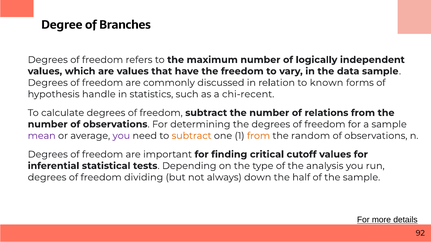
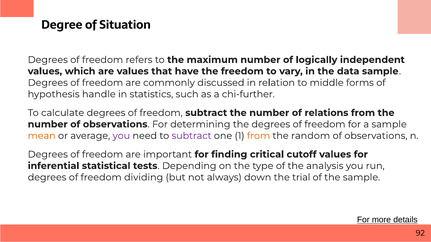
Branches: Branches -> Situation (125, 25)
known: known -> middle (327, 83)
chi-recent: chi-recent -> chi-further (248, 94)
mean colour: purple -> orange (42, 136)
subtract colour: orange -> purple (192, 136)
half: half -> trial (301, 178)
